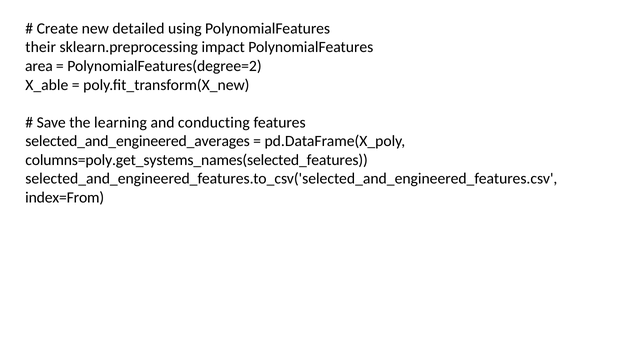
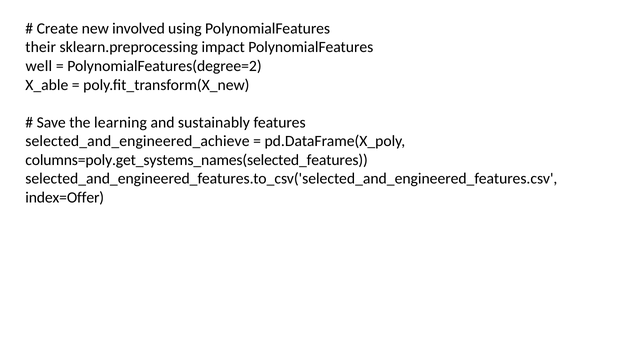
detailed: detailed -> involved (139, 29)
area: area -> well (39, 66)
conducting: conducting -> sustainably (214, 122)
selected_and_engineered_averages: selected_and_engineered_averages -> selected_and_engineered_achieve (137, 141)
index=From: index=From -> index=Offer (65, 198)
